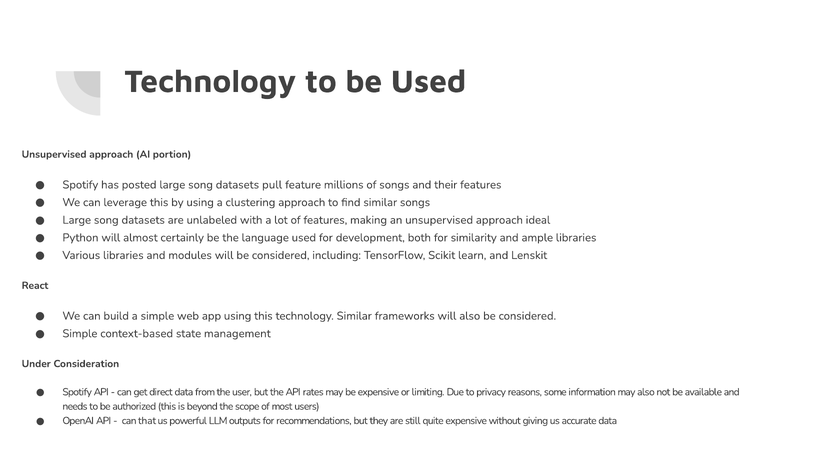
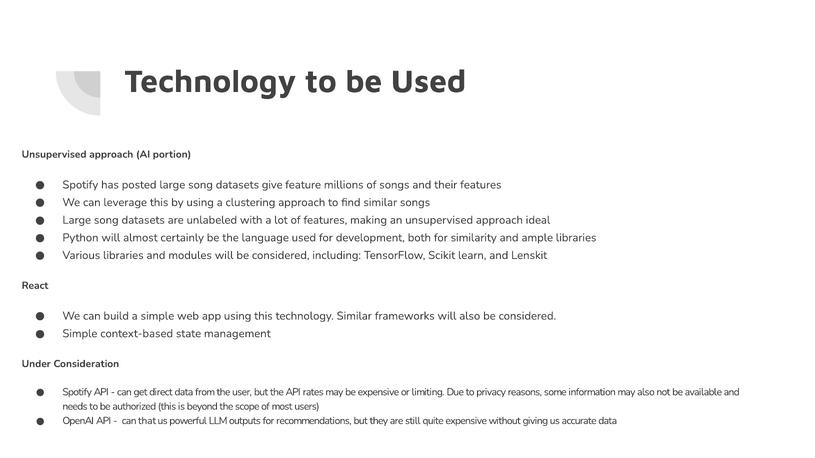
pull: pull -> give (272, 185)
